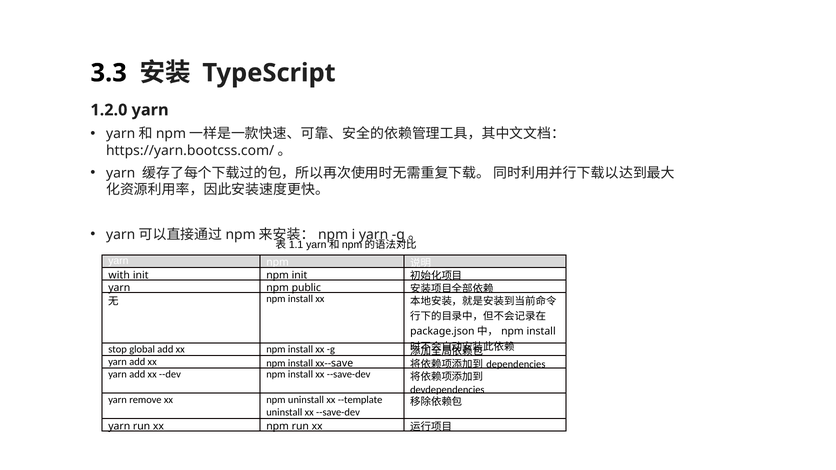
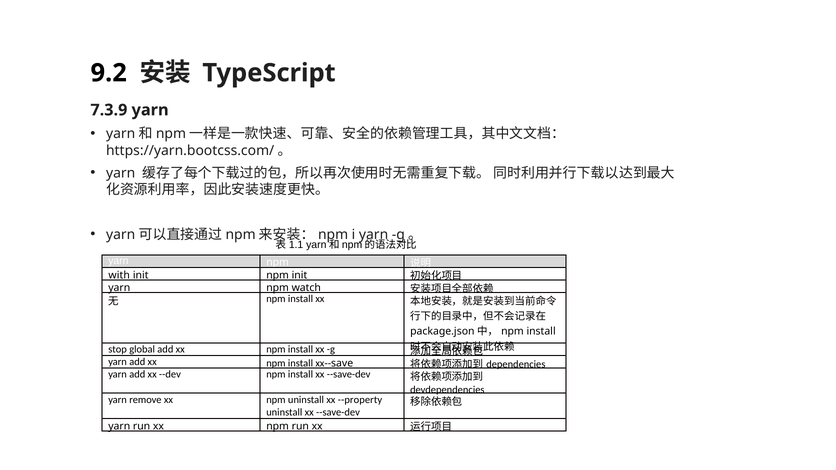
3.3: 3.3 -> 9.2 (109, 73)
1.2.0: 1.2.0 -> 7.3.9 (109, 110)
public: public -> watch (306, 288)
--template: --template -> --property (360, 400)
